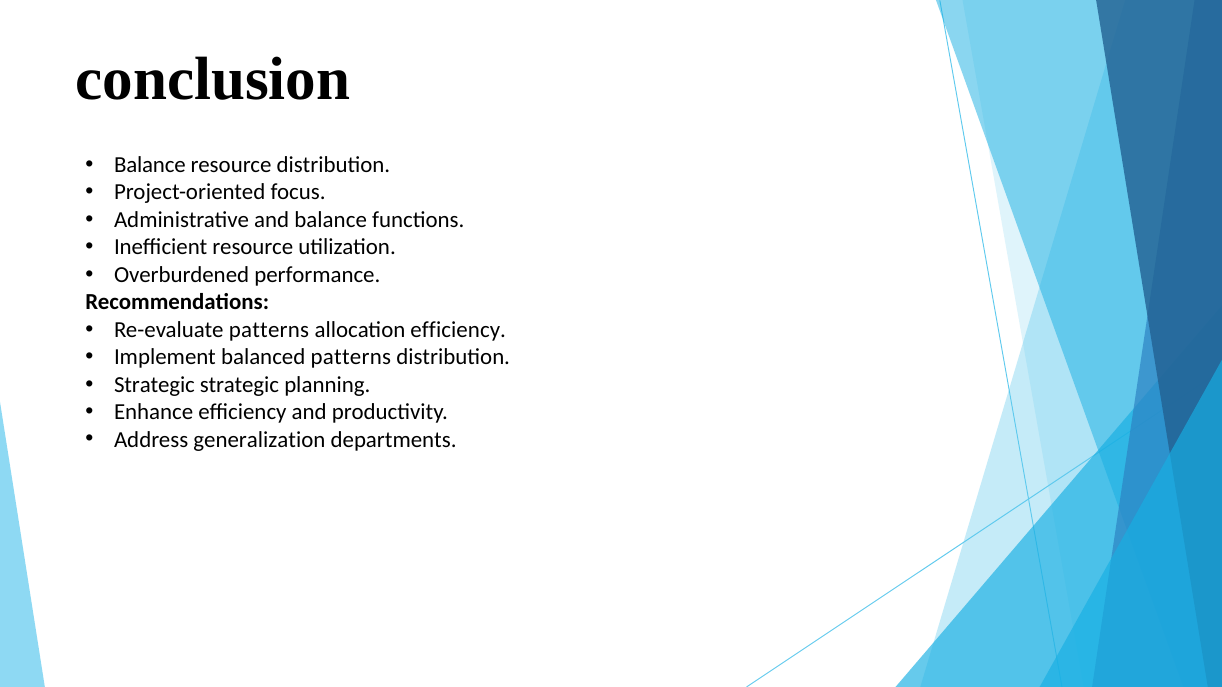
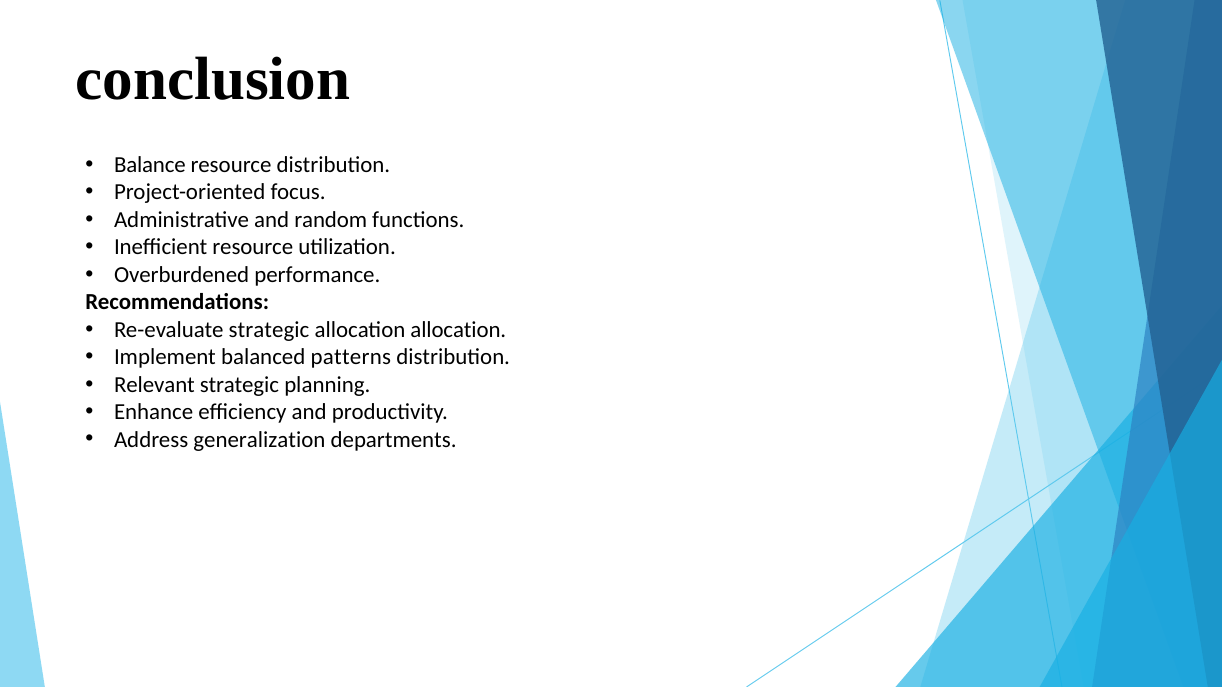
and balance: balance -> random (331, 220)
Re-evaluate patterns: patterns -> strategic (269, 330)
allocation efficiency: efficiency -> allocation (458, 330)
Strategic: Strategic -> Relevant (154, 385)
